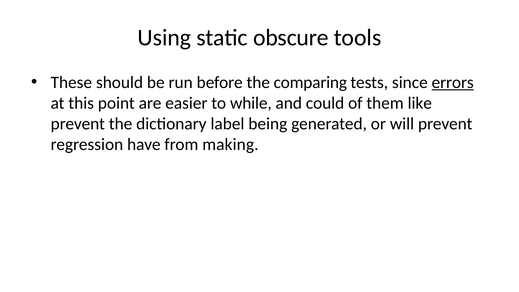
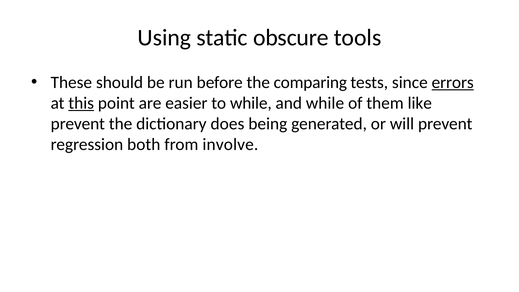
this underline: none -> present (81, 103)
and could: could -> while (325, 103)
label: label -> does (227, 124)
have: have -> both (144, 145)
making: making -> involve (230, 145)
